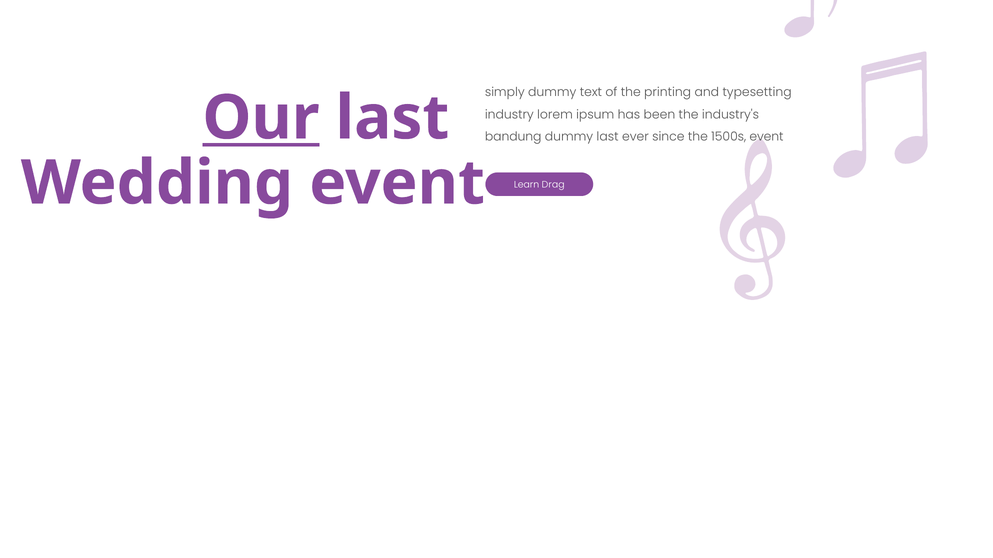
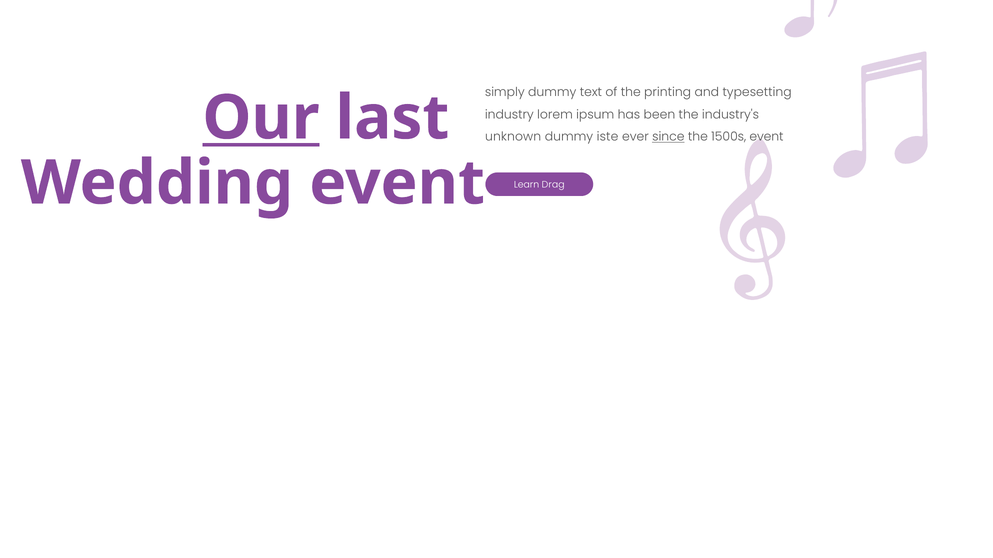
bandung: bandung -> unknown (513, 137)
dummy last: last -> iste (608, 137)
since underline: none -> present (668, 137)
